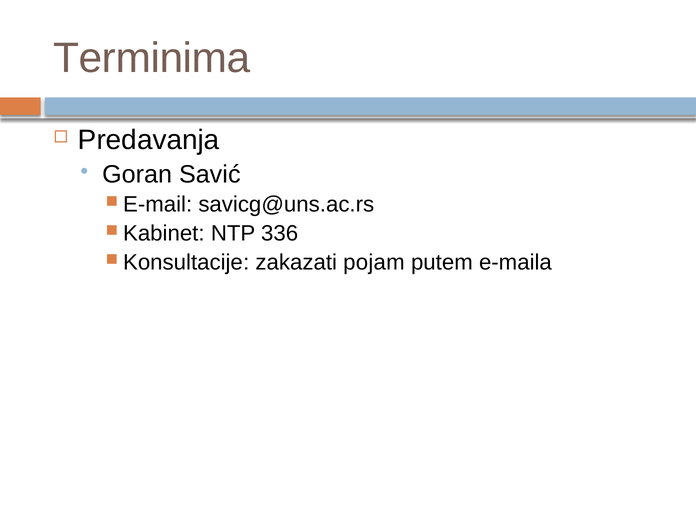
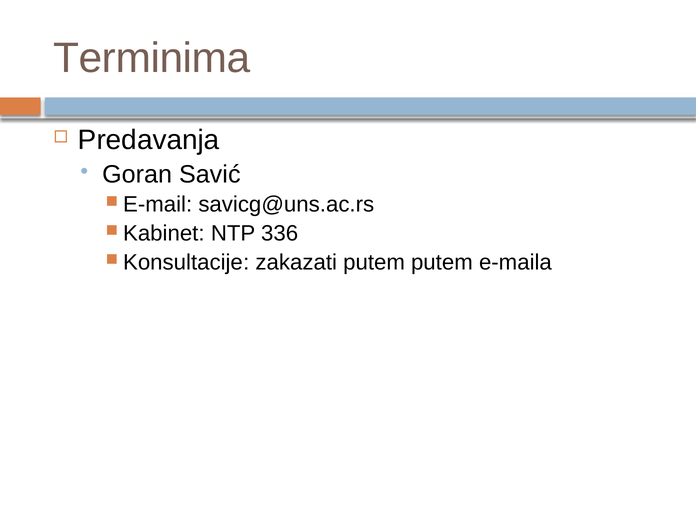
zakazati pojam: pojam -> putem (374, 262)
